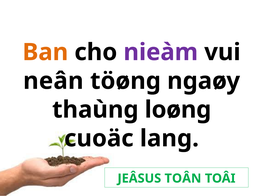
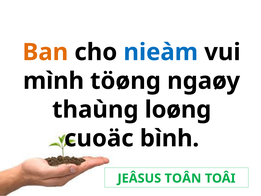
nieàm colour: purple -> blue (161, 52)
neân: neân -> mình (54, 81)
lang: lang -> bình (169, 138)
